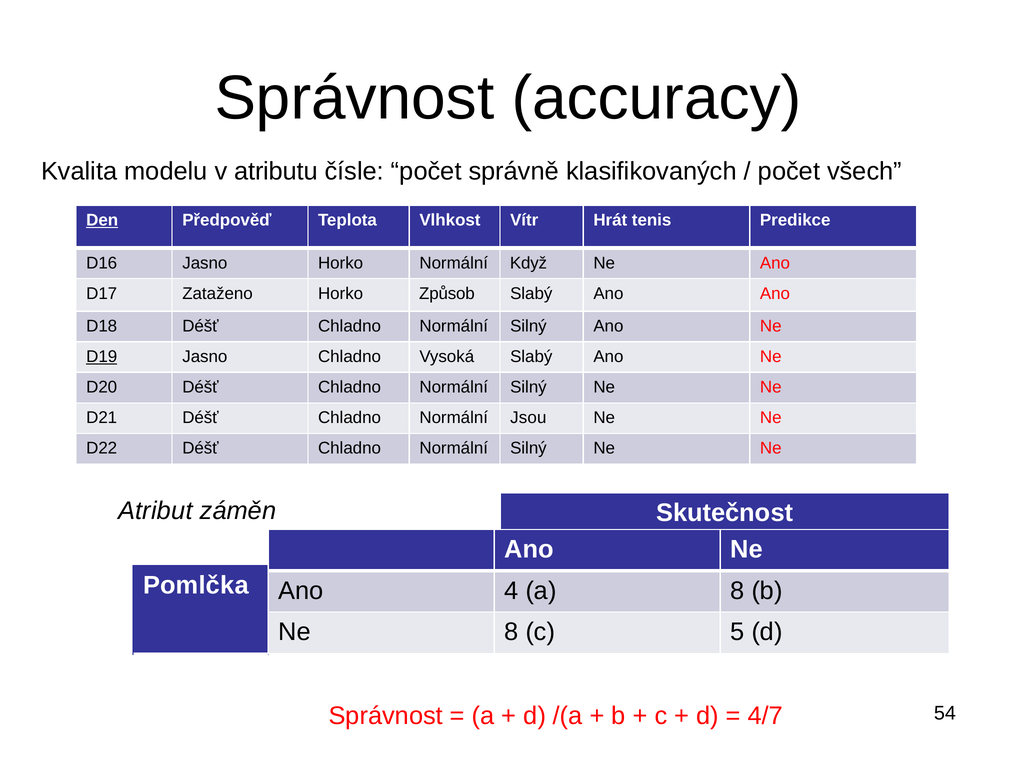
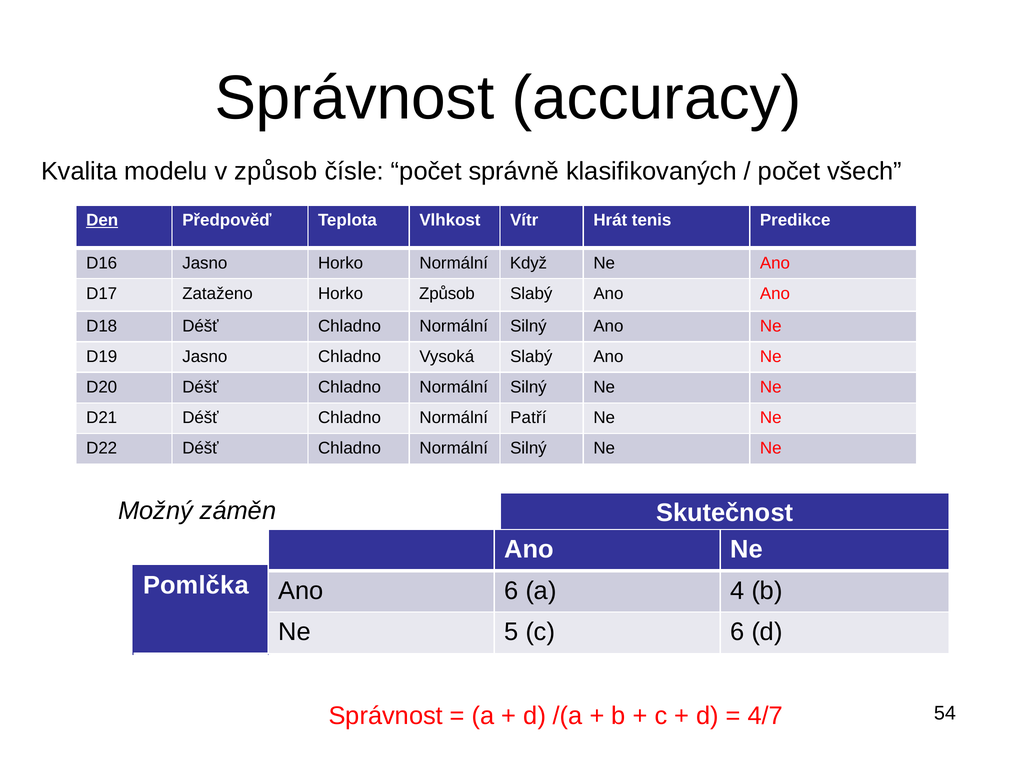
v atributu: atributu -> způsob (276, 171)
D19 underline: present -> none (102, 357)
Jsou: Jsou -> Patří (528, 418)
Atribut: Atribut -> Možný (155, 510)
Ano 4: 4 -> 6 (511, 590)
a 8: 8 -> 4 (737, 590)
Ne 8: 8 -> 5 (511, 632)
c 5: 5 -> 6 (737, 632)
